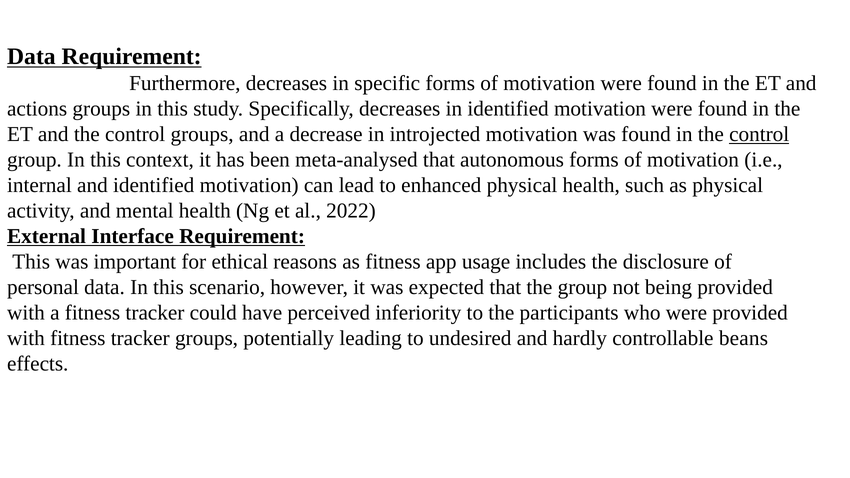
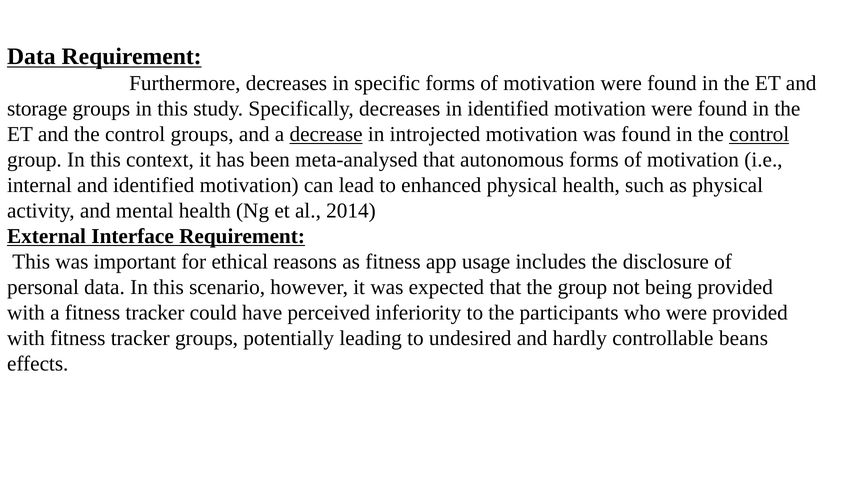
actions: actions -> storage (37, 109)
decrease underline: none -> present (326, 134)
2022: 2022 -> 2014 (351, 211)
